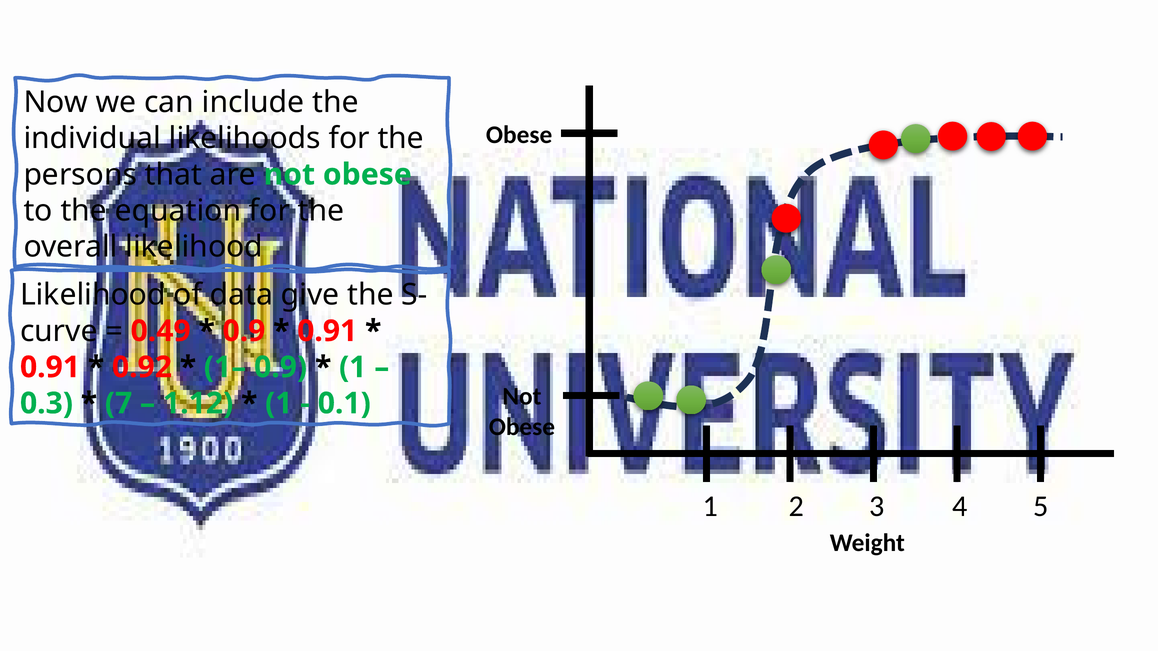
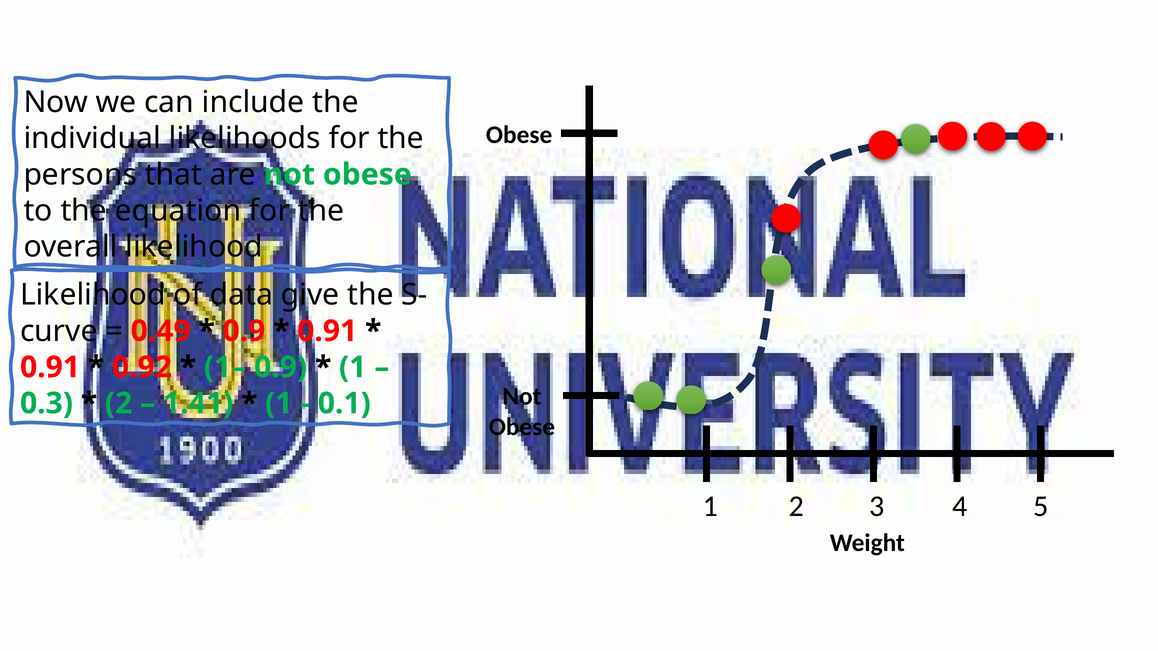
7: 7 -> 2 (119, 404)
1.12: 1.12 -> 1.41 (198, 404)
